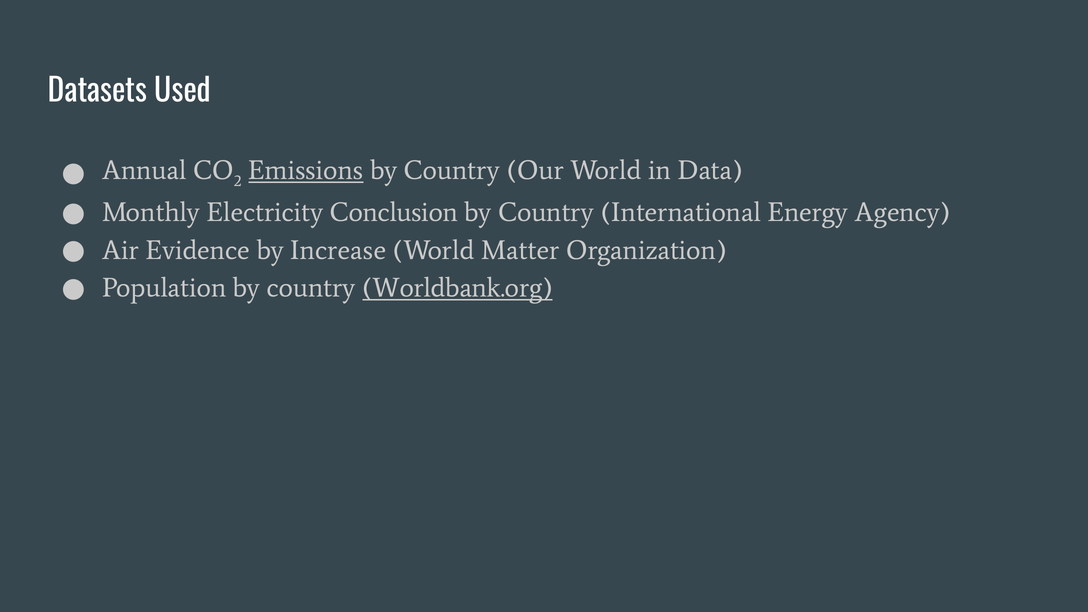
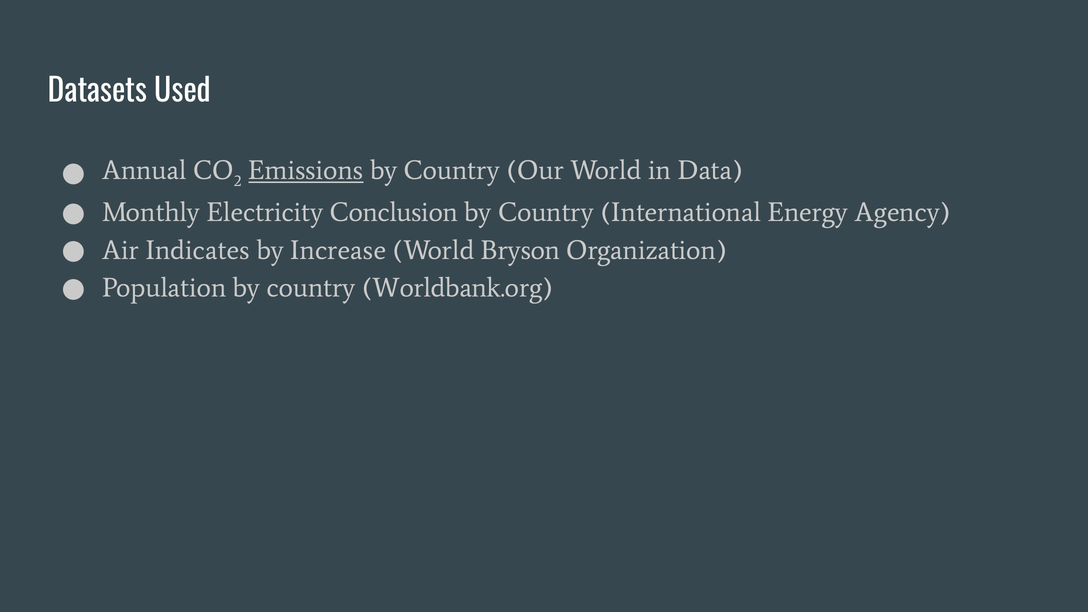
Evidence: Evidence -> Indicates (198, 250)
Matter: Matter -> Bryson (520, 250)
Worldbank.org underline: present -> none (458, 288)
